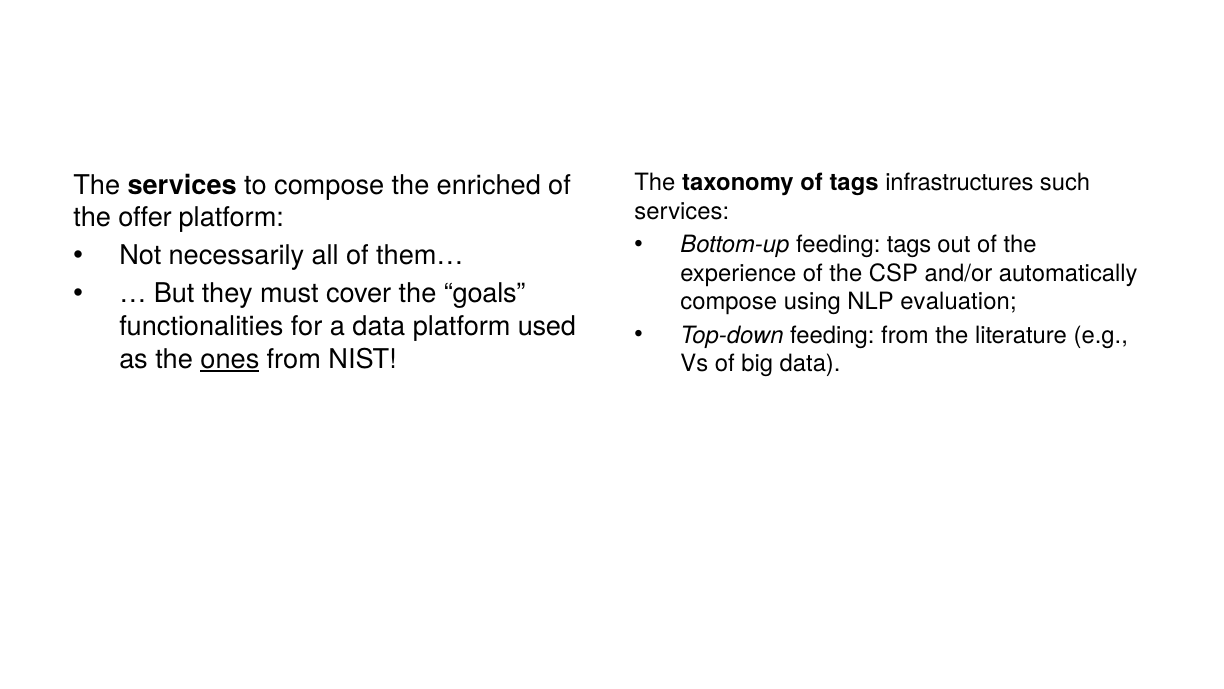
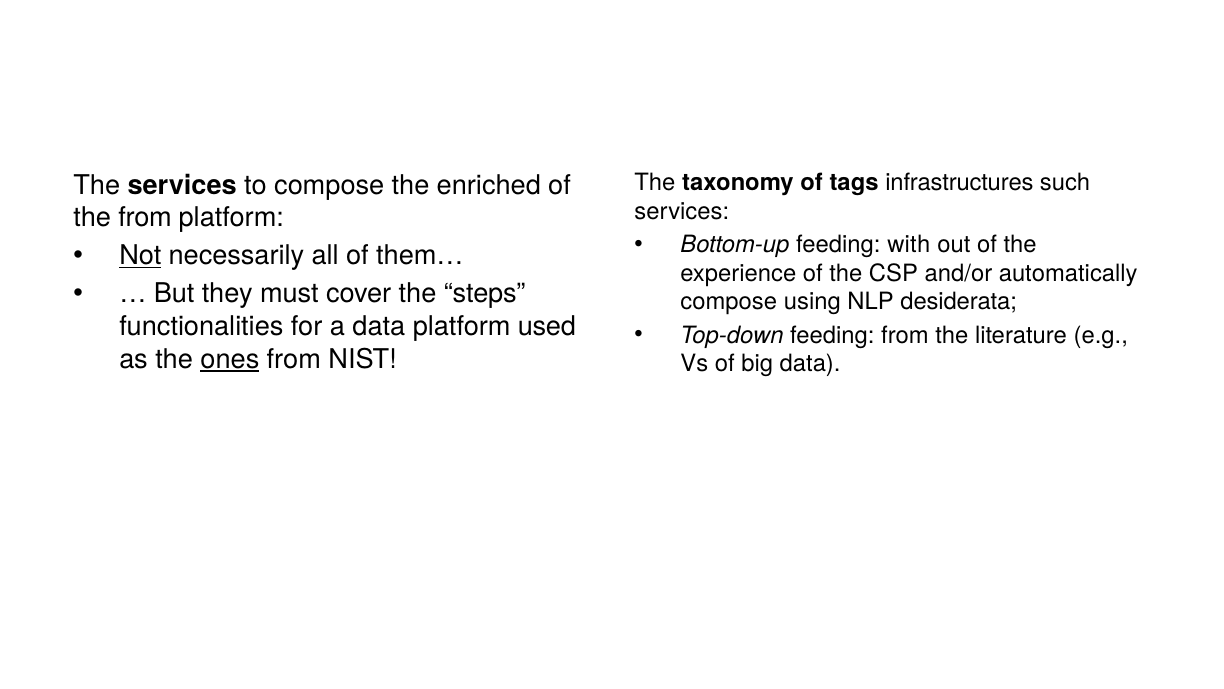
the offer: offer -> from (145, 218)
feeding tags: tags -> with (909, 245)
Not underline: none -> present (140, 256)
goals: goals -> steps (485, 294)
evaluation: evaluation -> desiderata (959, 302)
